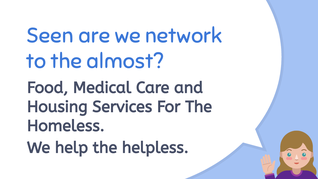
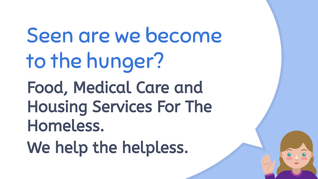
network: network -> become (184, 36)
almost: almost -> hunger (125, 61)
